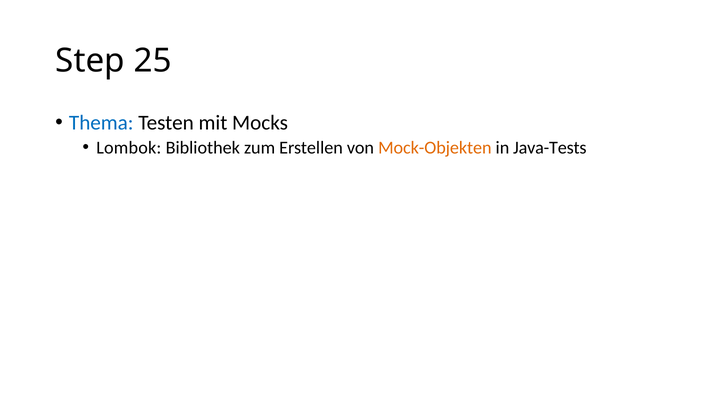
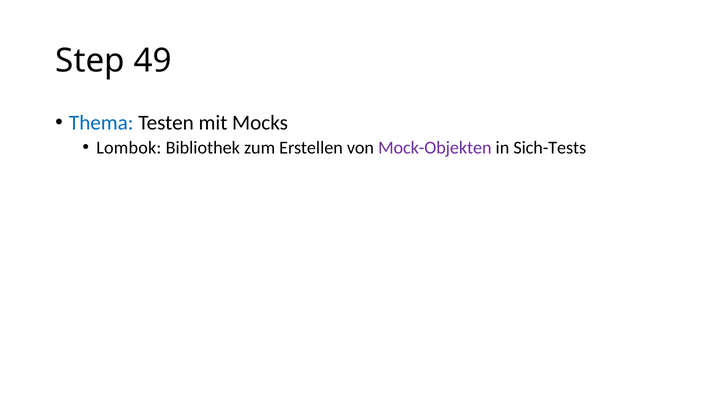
25: 25 -> 49 (153, 61)
Mock-Objekten colour: orange -> purple (435, 148)
Java-Tests: Java-Tests -> Sich-Tests (550, 148)
